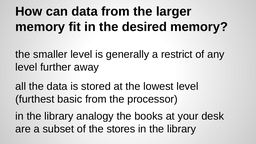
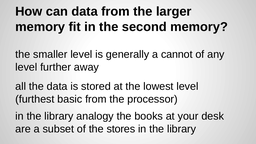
desired: desired -> second (144, 27)
restrict: restrict -> cannot (177, 54)
